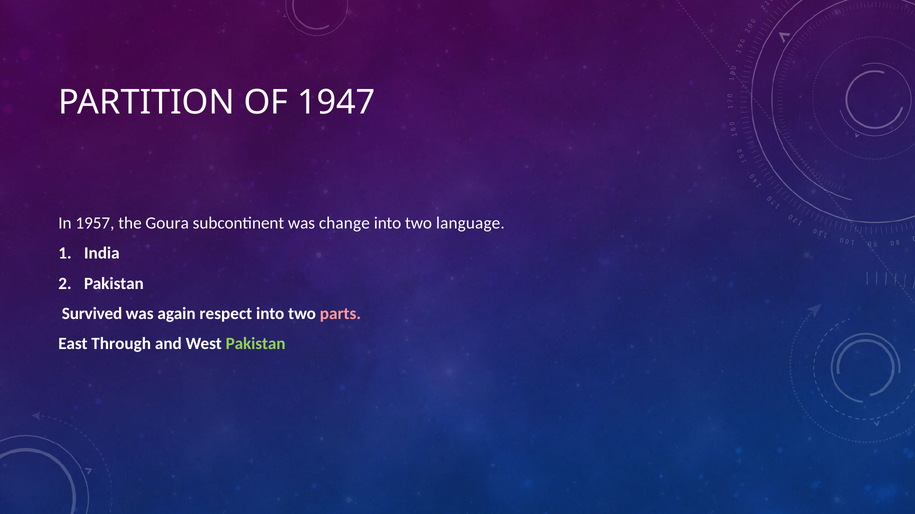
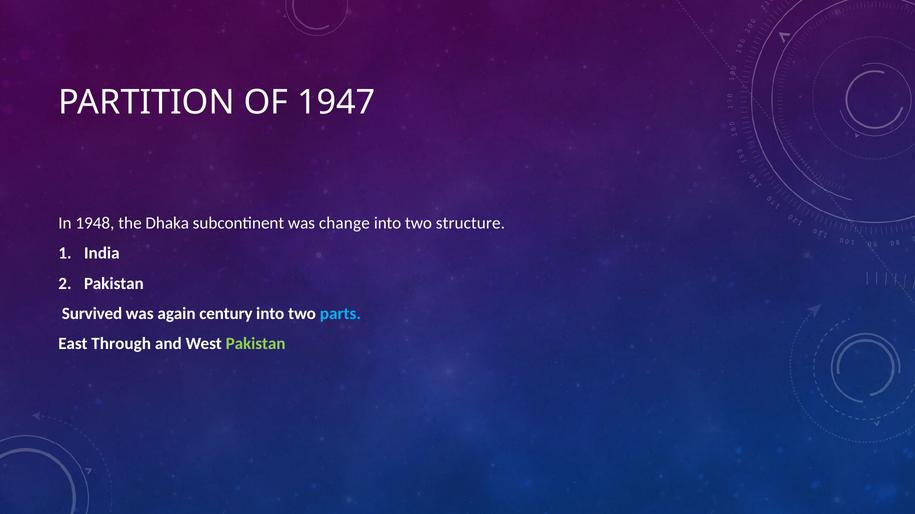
1957: 1957 -> 1948 (95, 224)
Goura: Goura -> Dhaka (167, 224)
language: language -> structure (470, 224)
respect: respect -> century (226, 314)
parts colour: pink -> light blue (340, 314)
